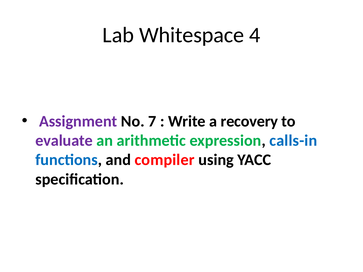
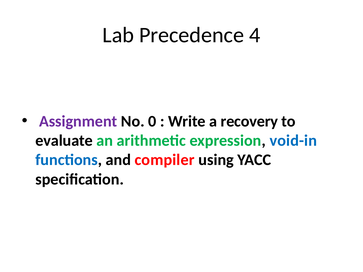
Whitespace: Whitespace -> Precedence (192, 35)
7: 7 -> 0 (152, 121)
evaluate colour: purple -> black (64, 141)
calls-in: calls-in -> void-in (293, 141)
